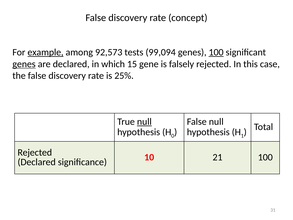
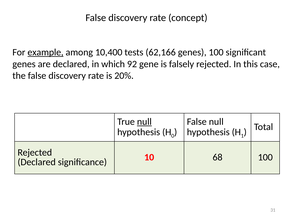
92,573: 92,573 -> 10,400 (109, 52)
99,094: 99,094 -> 62,166 (161, 52)
100 underline: present -> none (216, 52)
genes underline: present -> none (24, 64)
15: 15 -> 92 (132, 64)
25%: 25% -> 20% (124, 76)
21: 21 -> 68 (218, 157)
